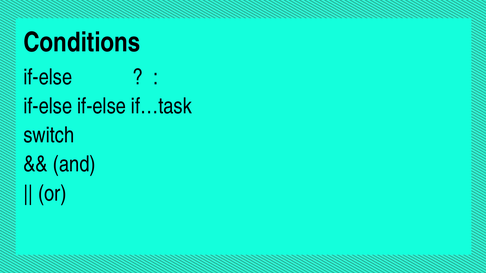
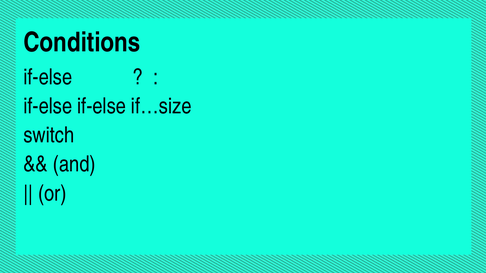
if…task: if…task -> if…size (161, 106)
